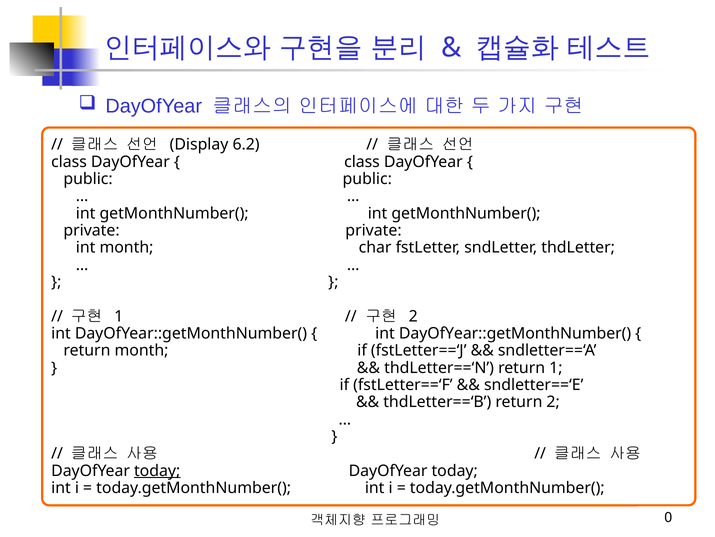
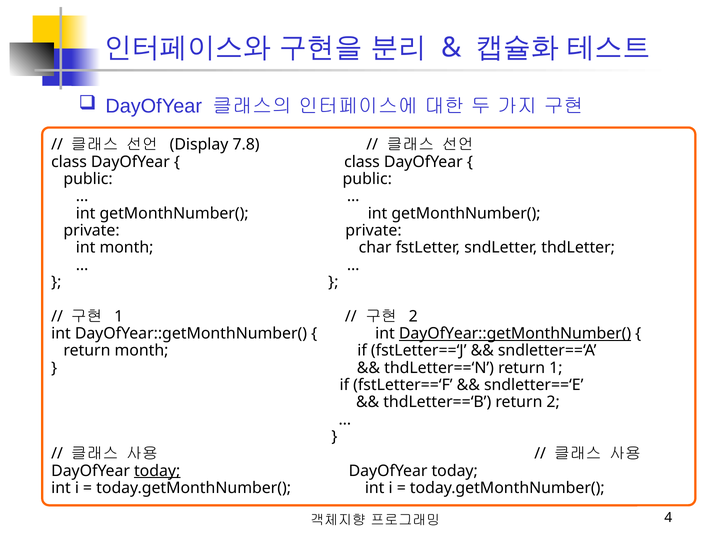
6.2: 6.2 -> 7.8 (246, 144)
DayOfYear::getMonthNumber( underline: none -> present (515, 333)
0: 0 -> 4 (668, 517)
